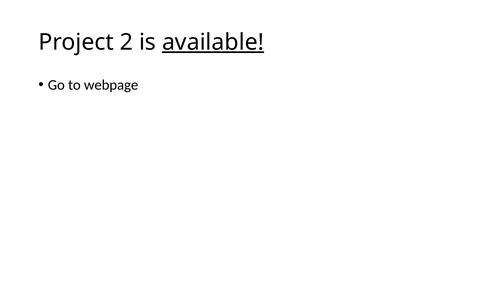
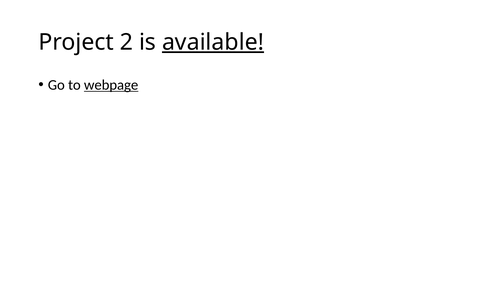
webpage underline: none -> present (111, 85)
